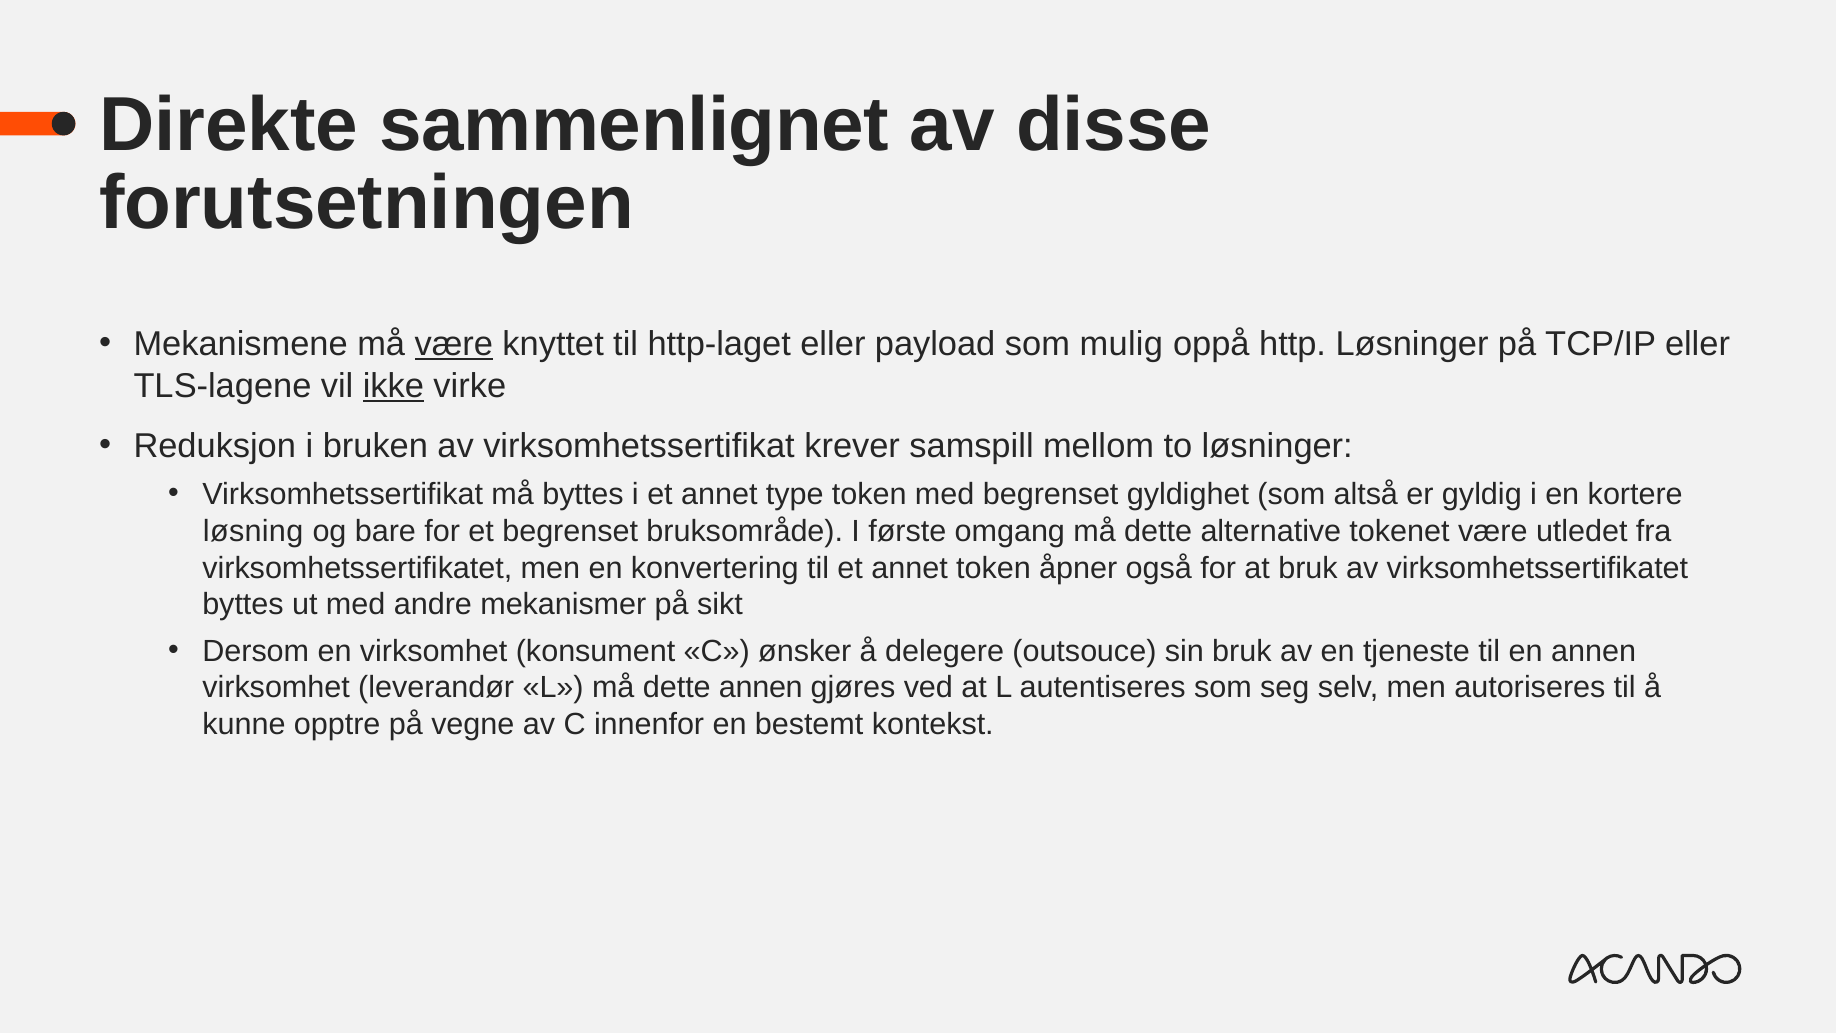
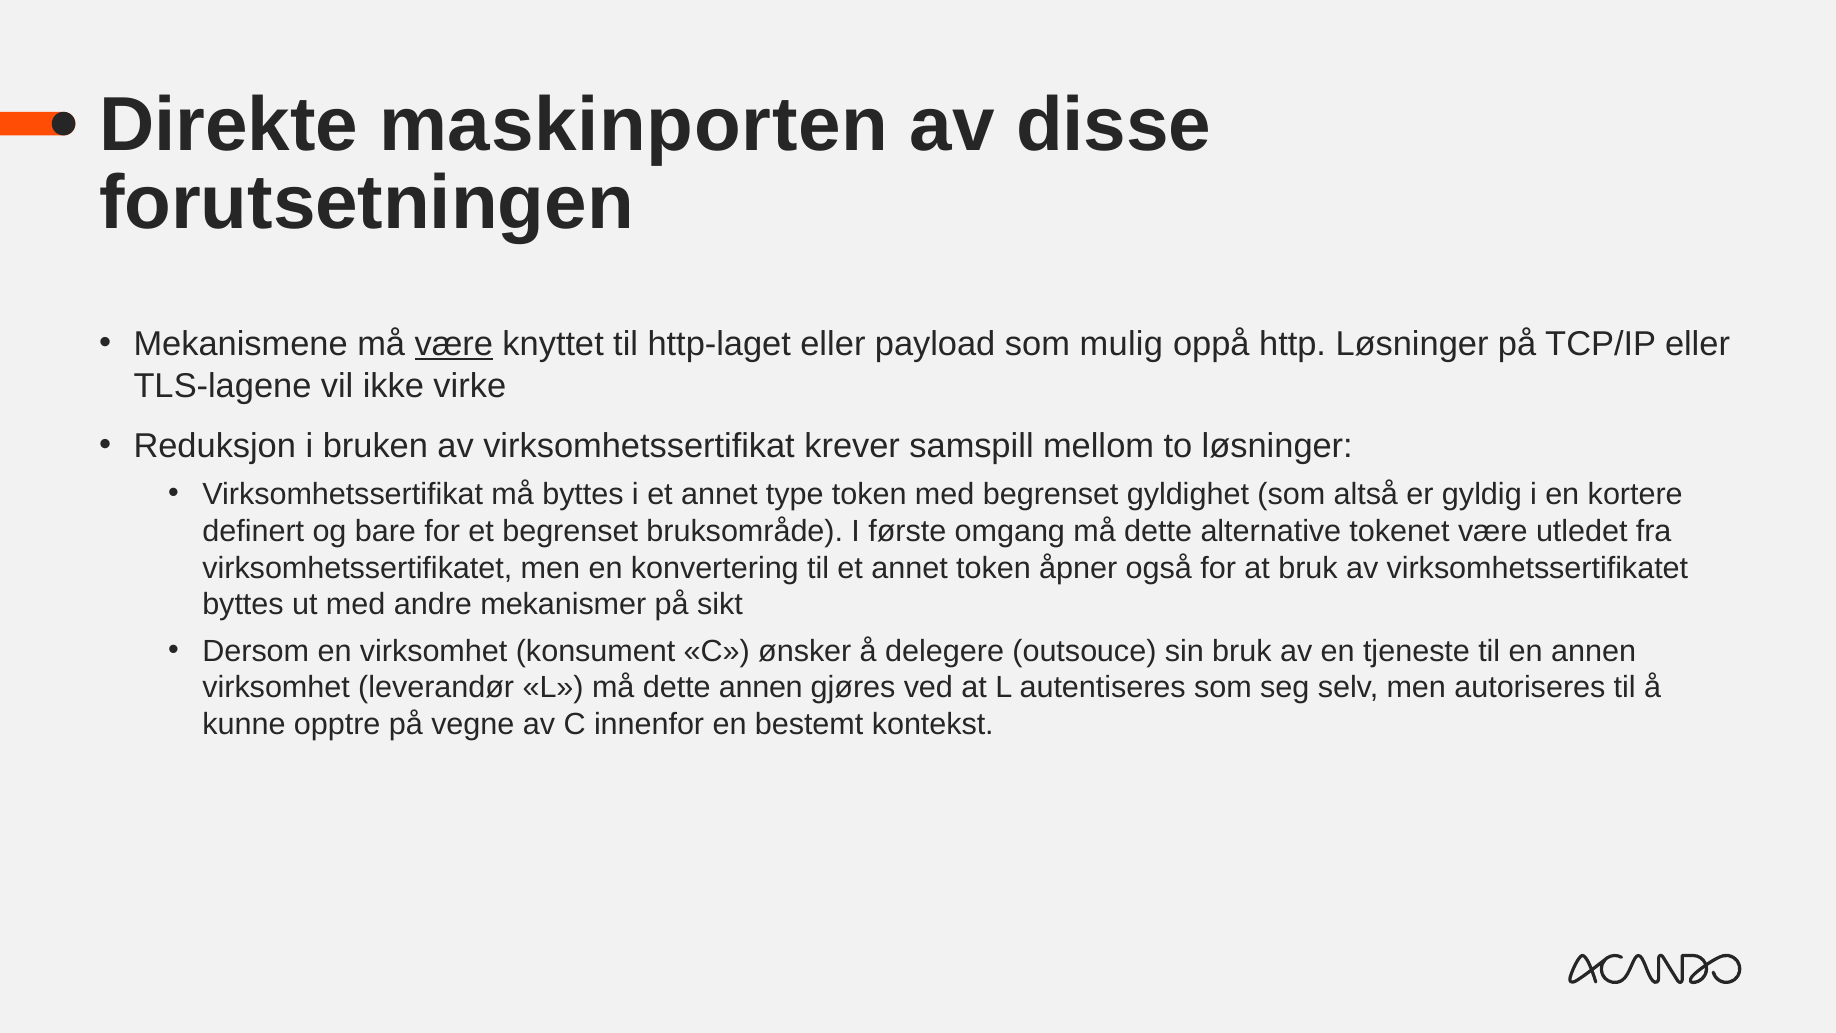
sammenlignet: sammenlignet -> maskinporten (634, 126)
ikke underline: present -> none (393, 386)
løsning: løsning -> definert (253, 531)
